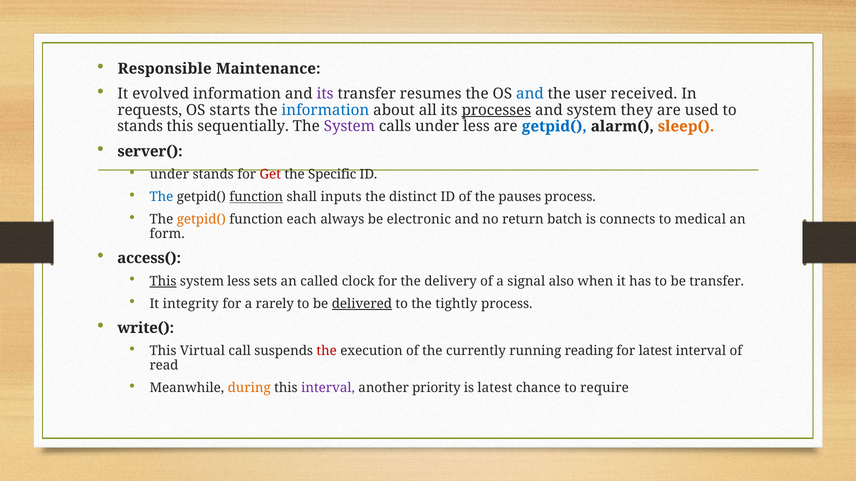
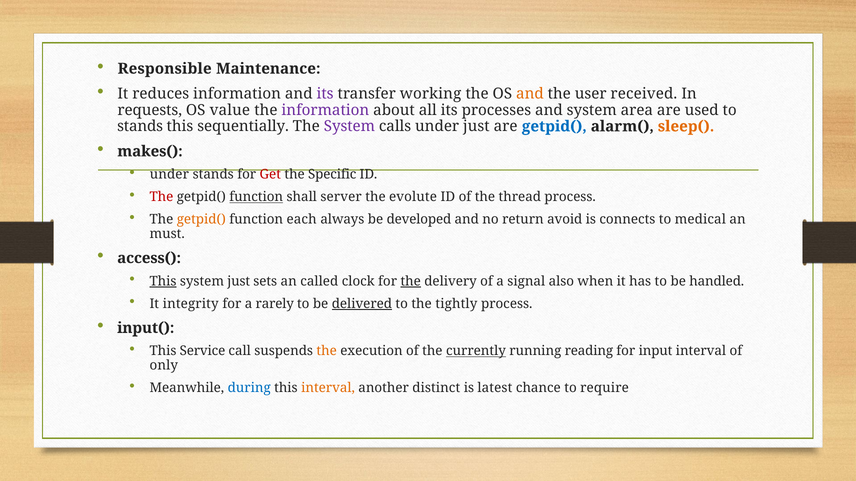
evolved: evolved -> reduces (161, 94)
resumes: resumes -> working (431, 94)
and colour: blue -> orange (530, 94)
starts: starts -> value (230, 110)
information colour: blue -> purple (325, 110)
processes underline: present -> none (496, 110)
they: they -> area (637, 110)
under less: less -> just (476, 127)
server(: server( -> makes( (150, 152)
The colour: blue -> red (161, 197)
inputs: inputs -> server (341, 197)
distinct: distinct -> evolute (413, 197)
pauses: pauses -> thread (520, 197)
electronic: electronic -> developed (419, 220)
batch: batch -> avoid (565, 220)
form: form -> must (167, 234)
system less: less -> just (239, 282)
the underline: none -> present (411, 282)
be transfer: transfer -> handled (717, 282)
write(: write( -> input( (146, 328)
Virtual: Virtual -> Service (203, 351)
the colour: red -> orange (327, 351)
currently underline: none -> present (476, 351)
for latest: latest -> input (656, 351)
read: read -> only (164, 366)
during colour: orange -> blue (249, 388)
interval colour: purple -> orange (328, 388)
priority: priority -> distinct (436, 388)
